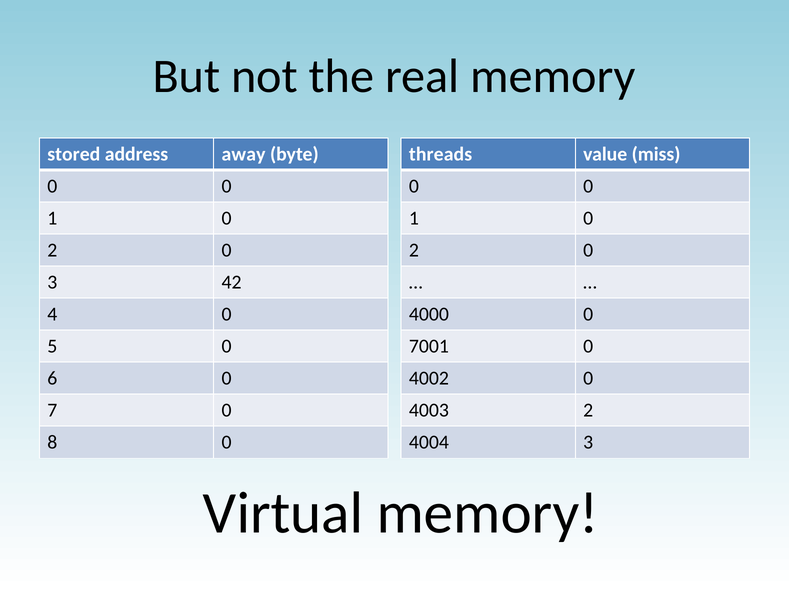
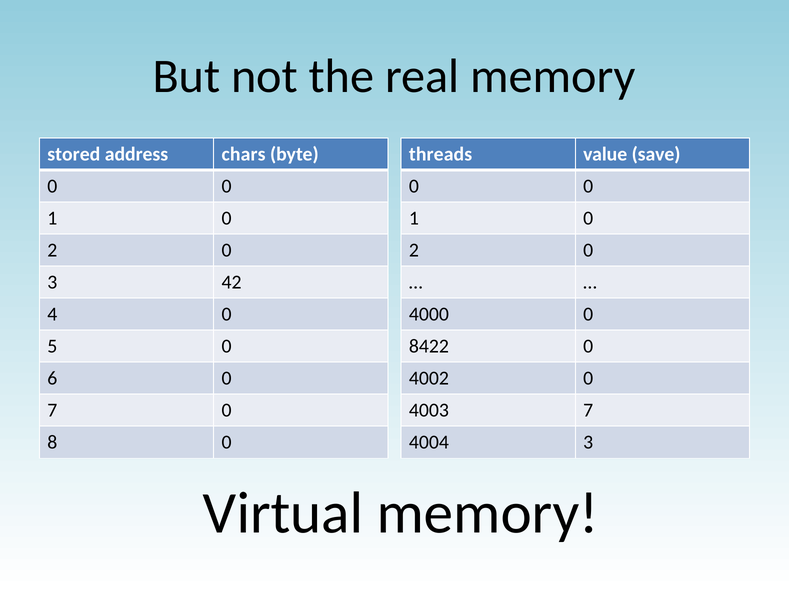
away: away -> chars (244, 154)
miss: miss -> save (656, 154)
7001: 7001 -> 8422 (429, 346)
4003 2: 2 -> 7 (588, 410)
